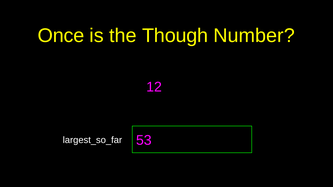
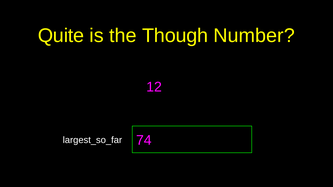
Once: Once -> Quite (61, 36)
53: 53 -> 74 (144, 141)
